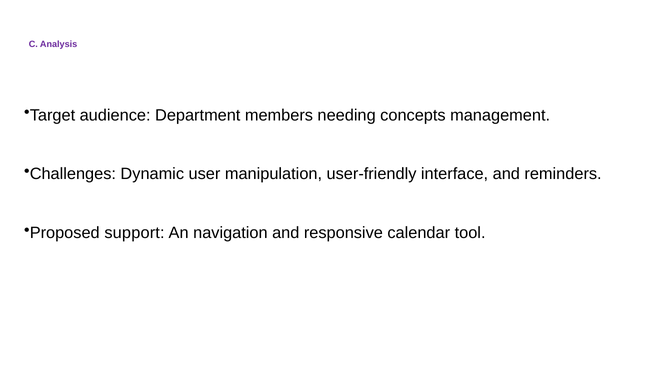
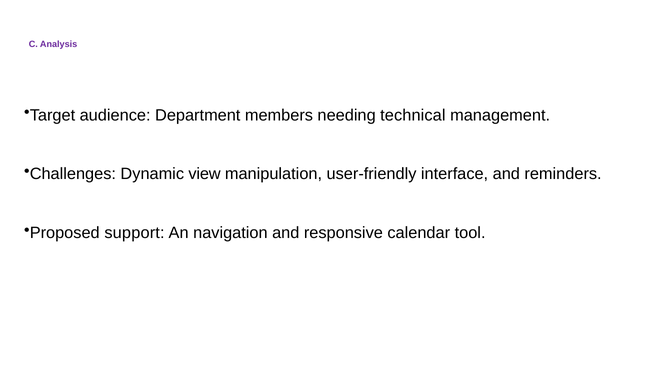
concepts: concepts -> technical (413, 115)
user: user -> view (205, 174)
